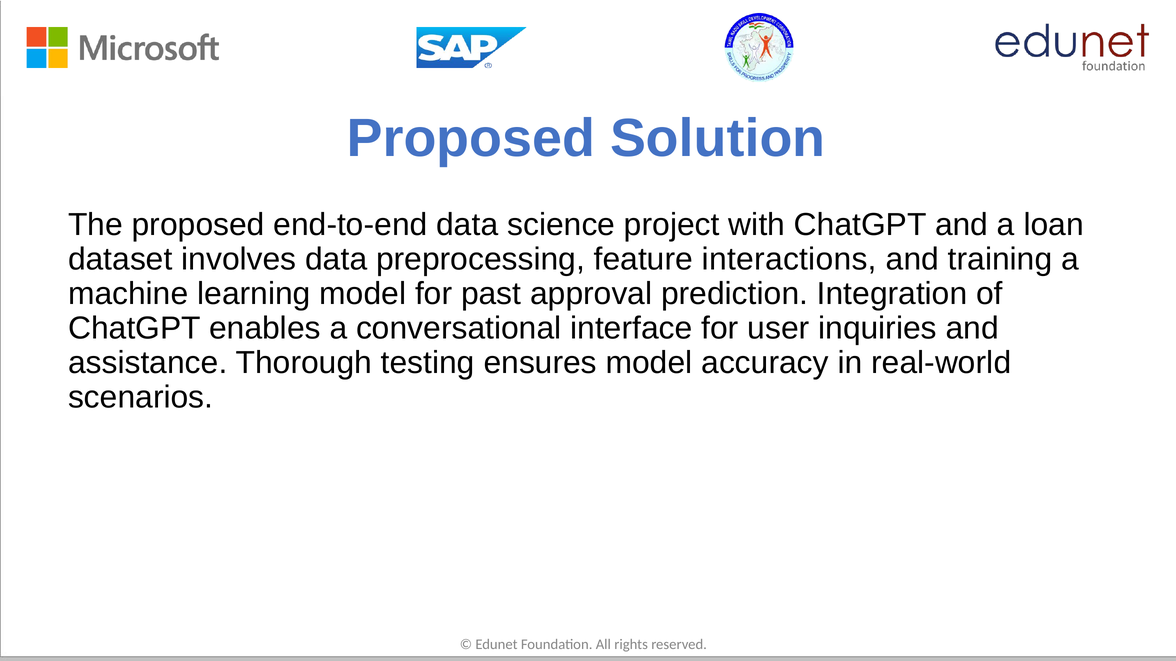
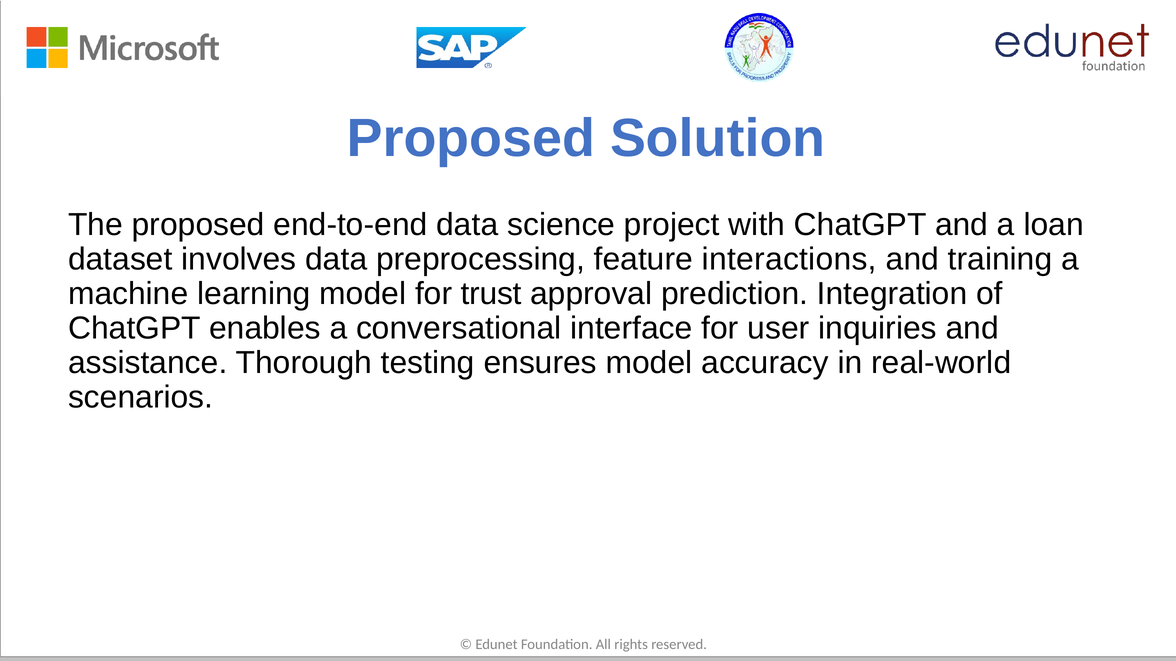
past: past -> trust (491, 294)
